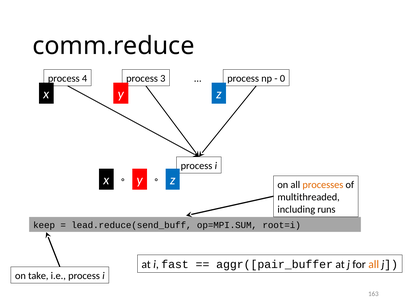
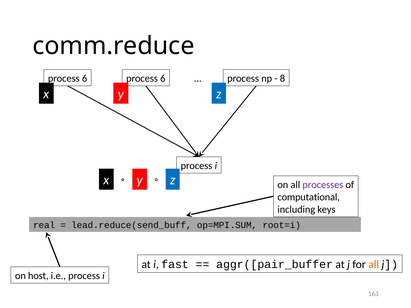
4: 4 -> 6 (85, 78)
3: 3 -> 6 (163, 78)
0: 0 -> 8 (282, 78)
processes colour: orange -> purple (323, 185)
multithreaded: multithreaded -> computational (309, 197)
runs: runs -> keys (326, 209)
keep: keep -> real (44, 225)
take: take -> host (38, 276)
